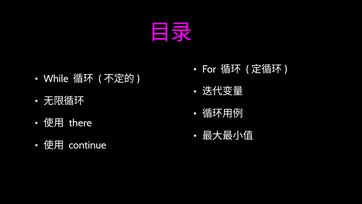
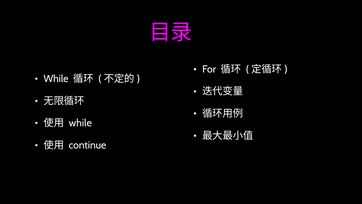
there: there -> while (80, 123)
